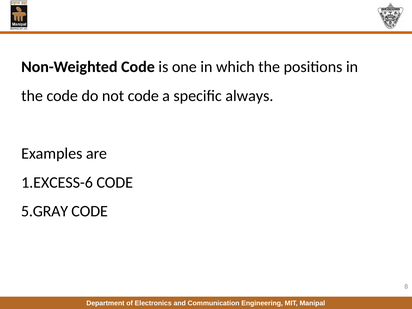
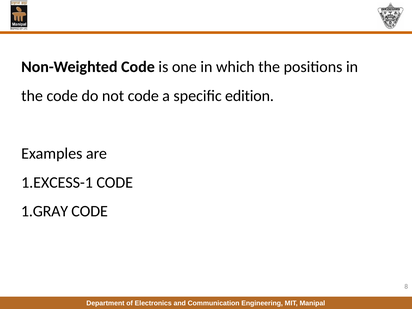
always: always -> edition (249, 96)
1.EXCESS-6: 1.EXCESS-6 -> 1.EXCESS-1 (57, 182)
5.GRAY: 5.GRAY -> 1.GRAY (45, 211)
